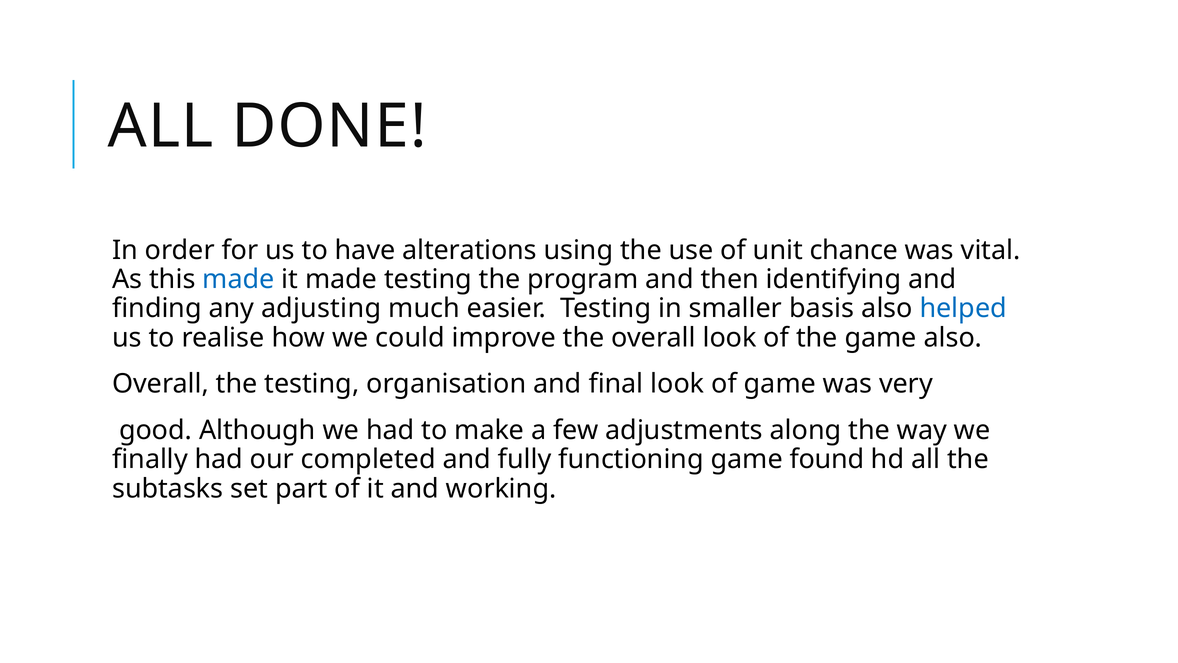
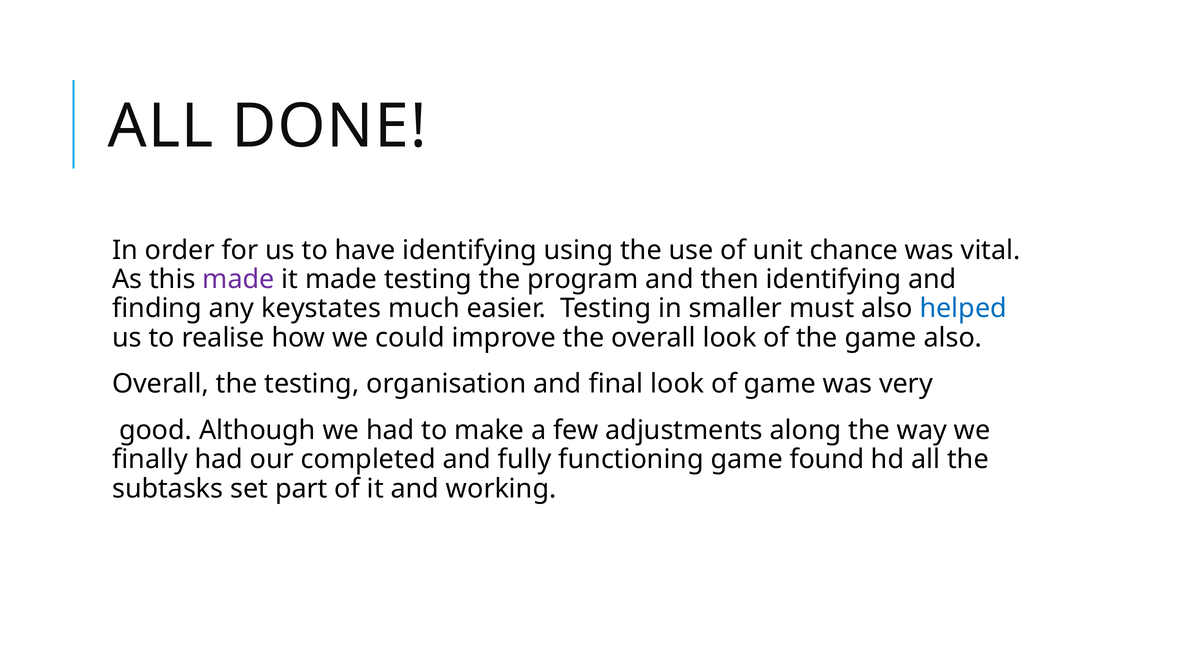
have alterations: alterations -> identifying (470, 250)
made colour: blue -> purple (238, 279)
adjusting: adjusting -> keystates (321, 308)
basis: basis -> must (822, 308)
